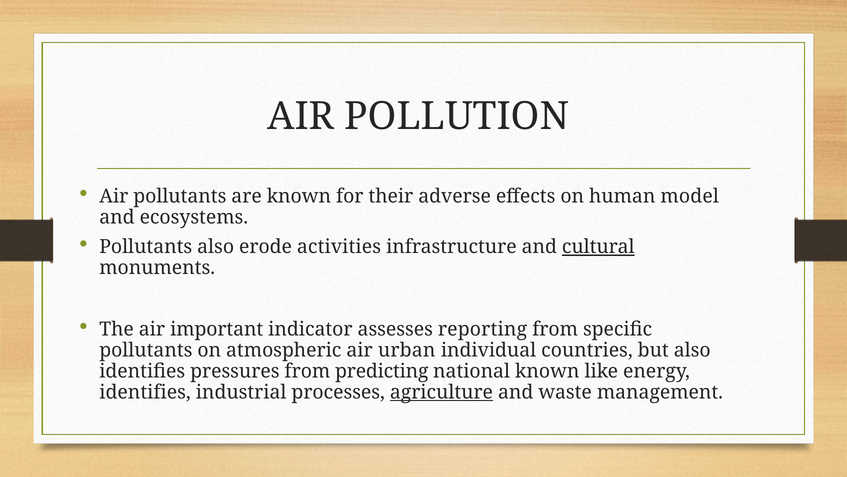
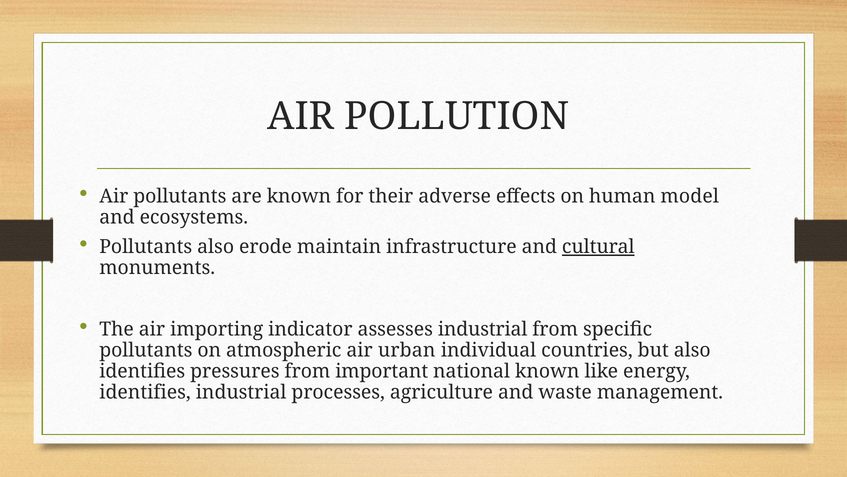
activities: activities -> maintain (339, 247)
important: important -> importing (217, 329)
assesses reporting: reporting -> industrial (483, 329)
predicting: predicting -> important (382, 371)
agriculture underline: present -> none (441, 392)
